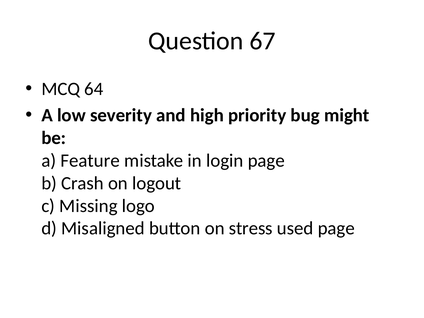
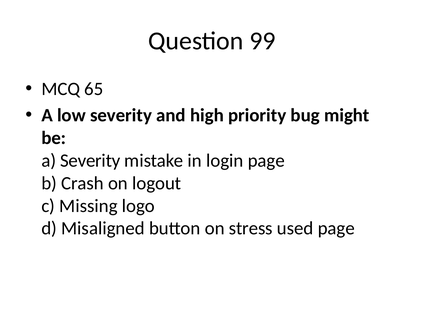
67: 67 -> 99 (263, 41)
64: 64 -> 65 (94, 89)
a Feature: Feature -> Severity (90, 161)
